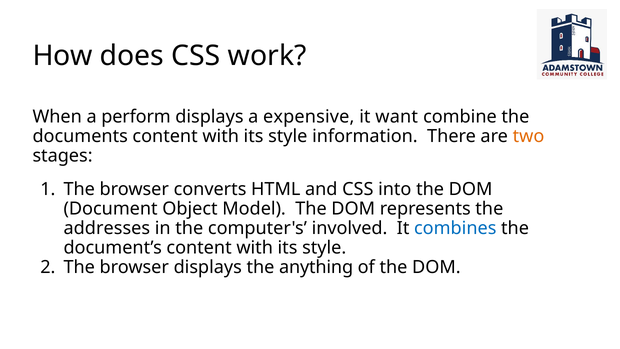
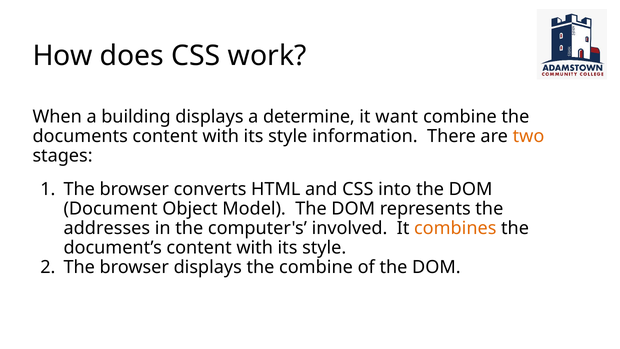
perform: perform -> building (136, 117)
expensive: expensive -> determine (309, 117)
combines colour: blue -> orange (455, 228)
the anything: anything -> combine (316, 267)
